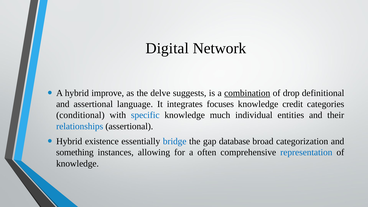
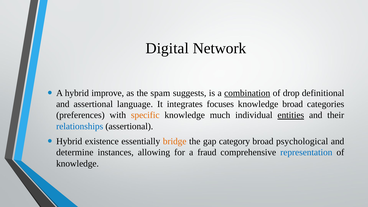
delve: delve -> spam (160, 93)
knowledge credit: credit -> broad (293, 104)
conditional: conditional -> preferences (80, 115)
specific colour: blue -> orange (145, 115)
entities underline: none -> present (291, 115)
bridge colour: blue -> orange (175, 141)
database: database -> category (234, 141)
categorization: categorization -> psychological (302, 141)
something: something -> determine (75, 152)
often: often -> fraud (207, 152)
